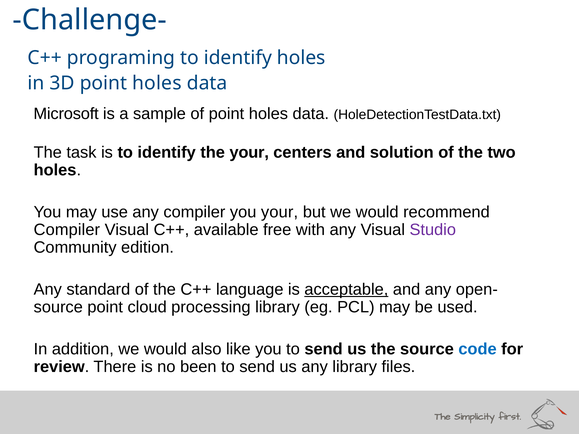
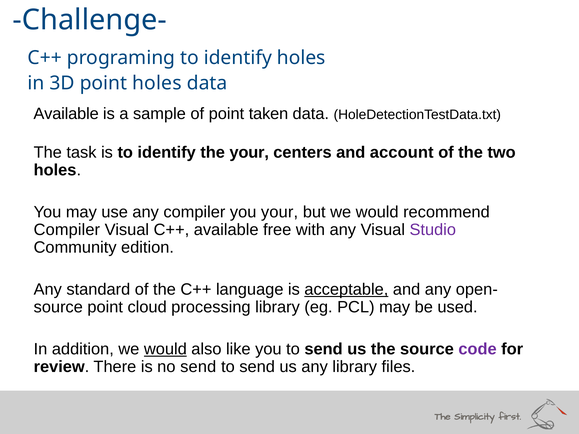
Microsoft: Microsoft -> Available (66, 114)
of point holes: holes -> taken (269, 114)
solution: solution -> account (402, 152)
would underline: none -> present (165, 349)
code colour: blue -> purple (478, 349)
no been: been -> send (198, 367)
